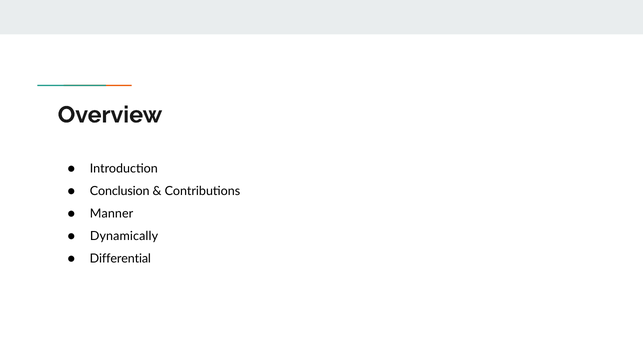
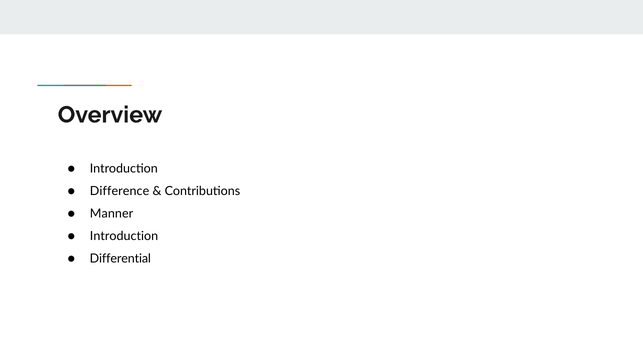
Conclusion: Conclusion -> Difference (120, 191)
Dynamically: Dynamically -> Introduction (124, 236)
